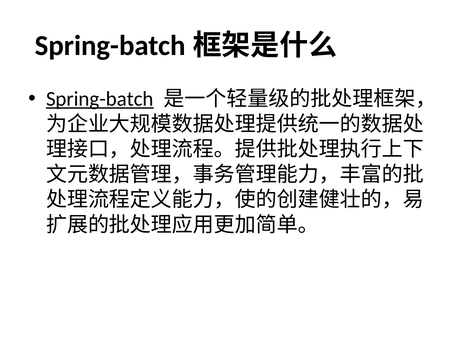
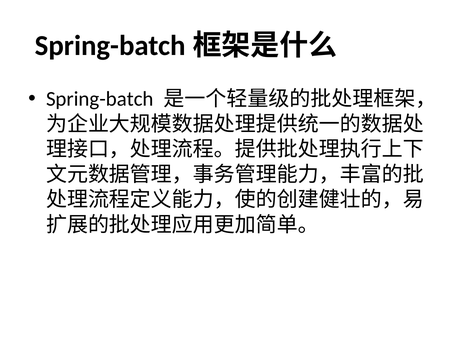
Spring-batch underline: present -> none (100, 99)
